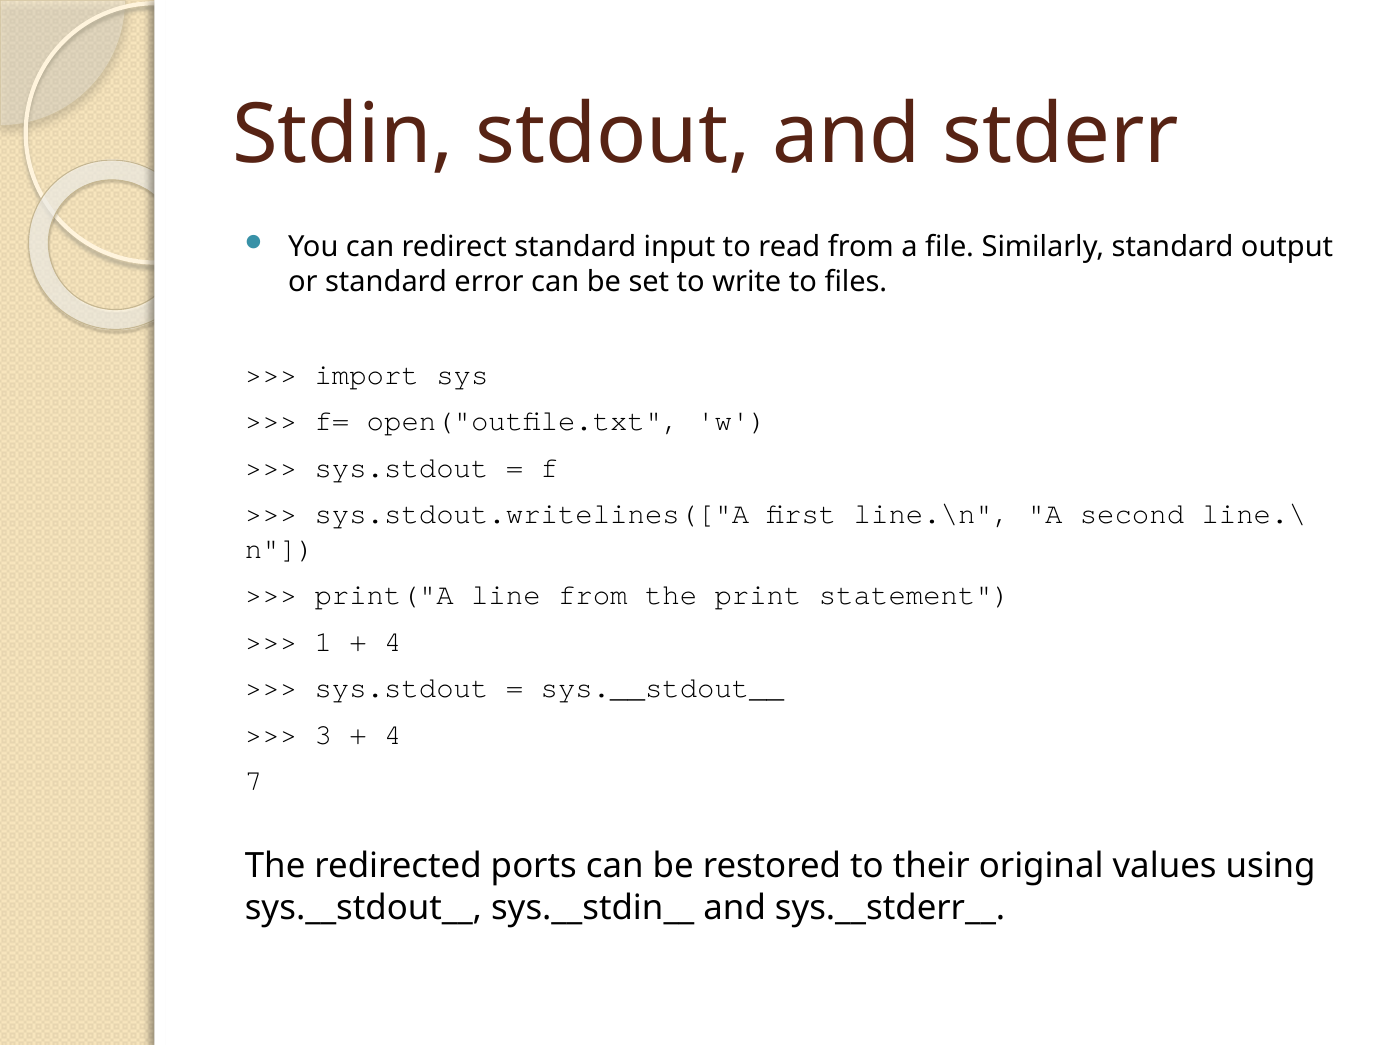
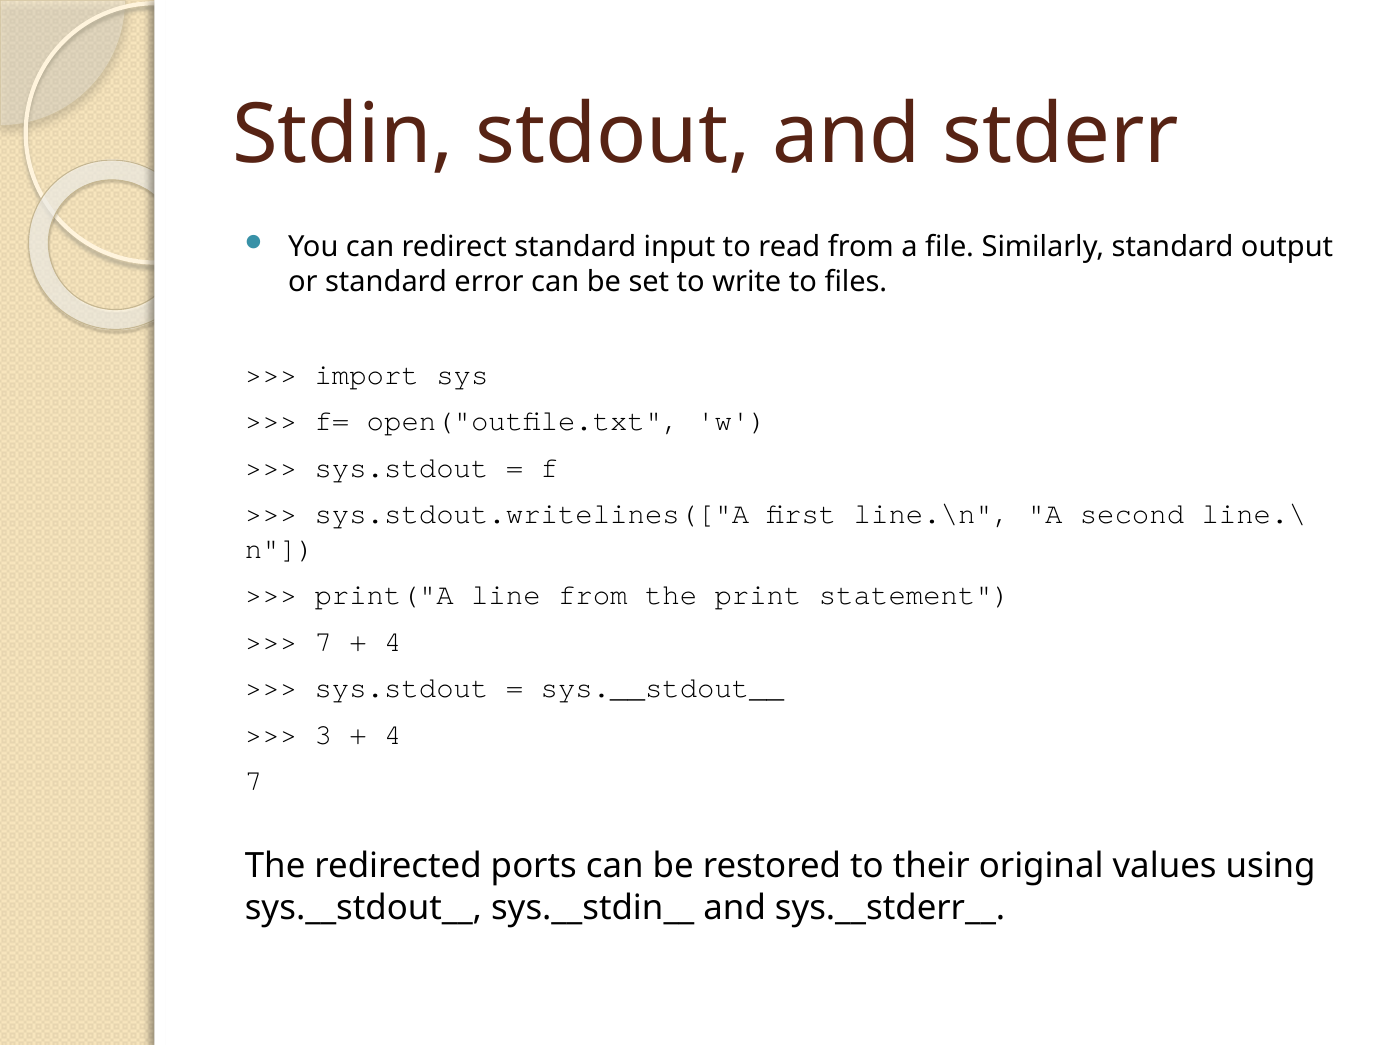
1: 1 -> 7 (323, 642)
